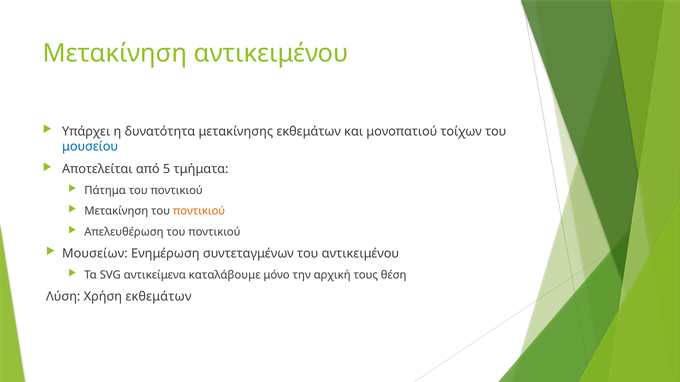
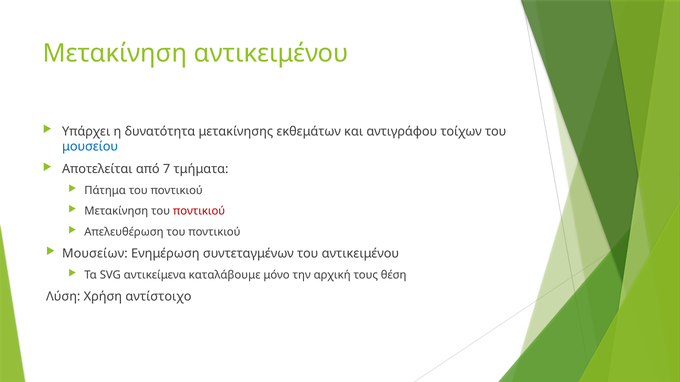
μονοπατιού: μονοπατιού -> αντιγράφου (402, 132)
5: 5 -> 7 (167, 169)
ποντικιού colour: orange -> red (199, 211)
Χρήση εκθεμάτων: εκθεμάτων -> αντίστοιχο (159, 297)
